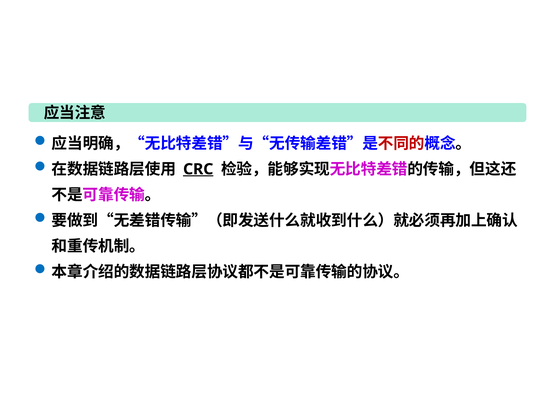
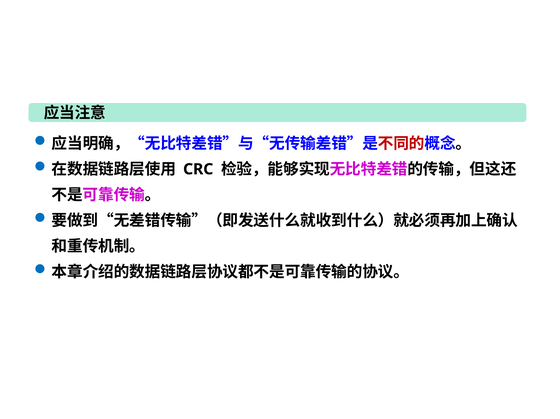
CRC underline: present -> none (198, 169)
